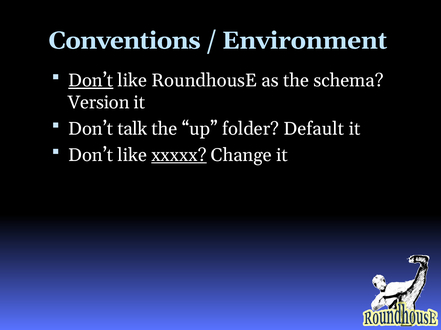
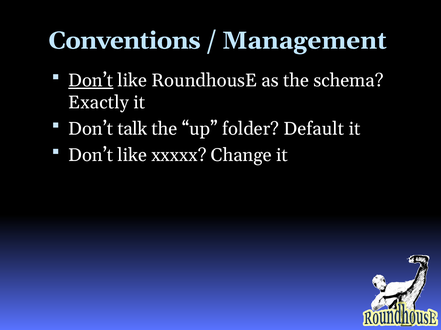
Environment: Environment -> Management (305, 41)
Version: Version -> Exactly (99, 103)
xxxxx underline: present -> none (179, 155)
